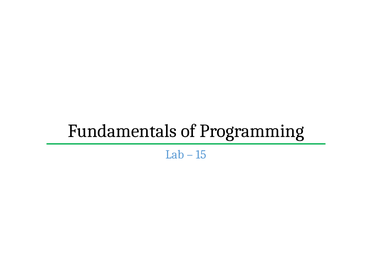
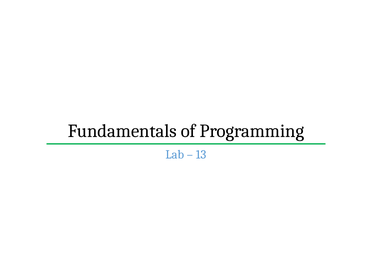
15: 15 -> 13 (201, 155)
